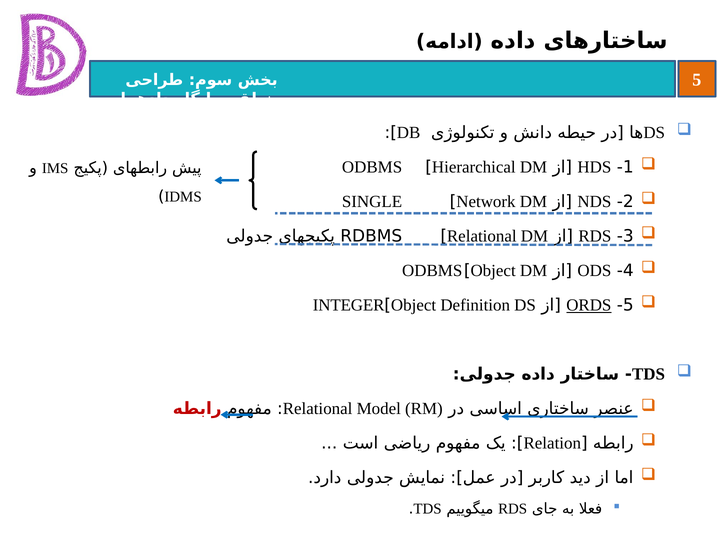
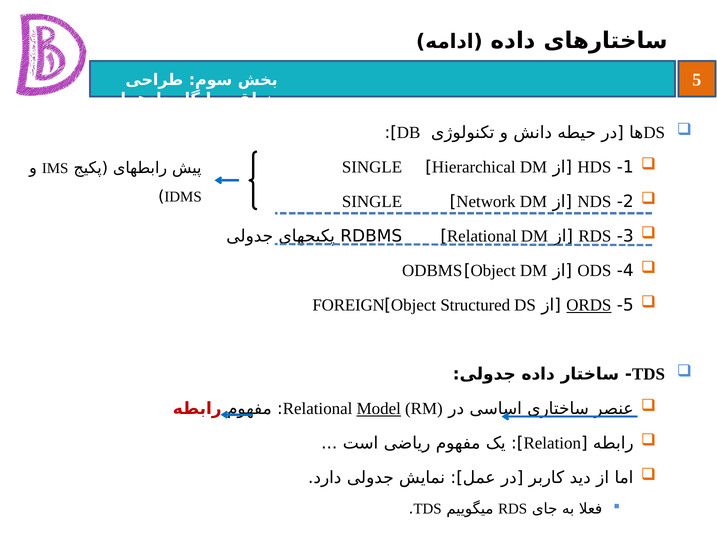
ODBMS: ODBMS -> SINGLE (372, 167)
INTEGER: INTEGER -> FOREIGN (349, 305)
Definition: Definition -> Structured (475, 305)
Model underline: none -> present (379, 408)
